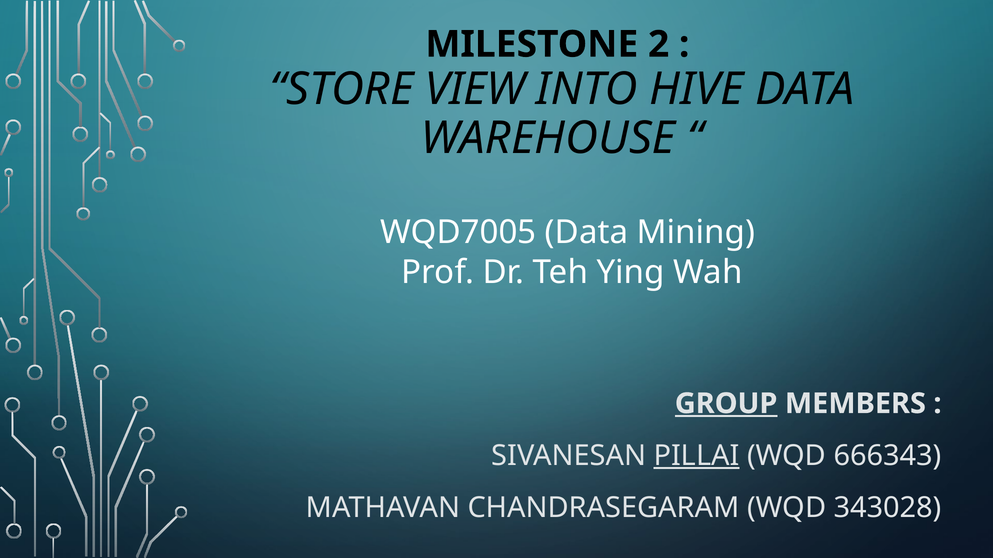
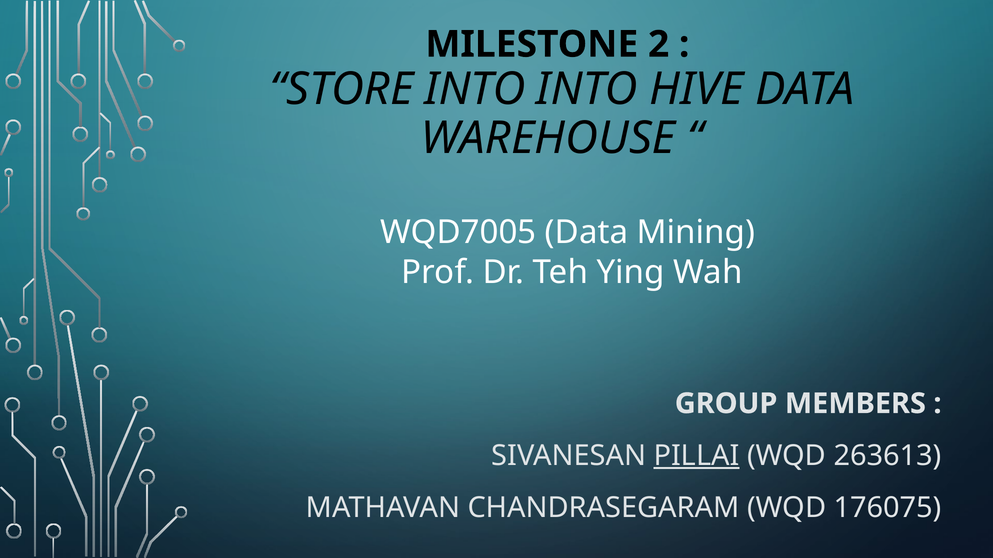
STORE VIEW: VIEW -> INTO (475, 89)
GROUP underline: present -> none (726, 404)
666343: 666343 -> 263613 (888, 456)
343028: 343028 -> 176075 (888, 508)
